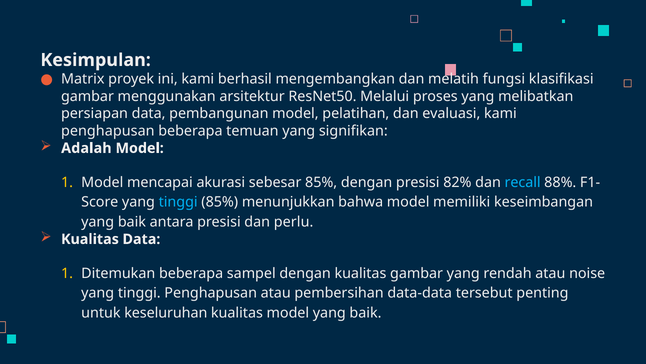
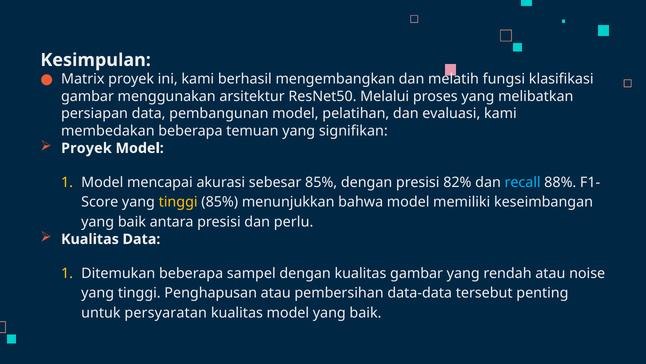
penghapusan: penghapusan -> membedakan (108, 131)
Adalah: Adalah -> Proyek (86, 148)
tinggi colour: light blue -> yellow (178, 202)
keseluruhan: keseluruhan -> persyaratan (166, 313)
